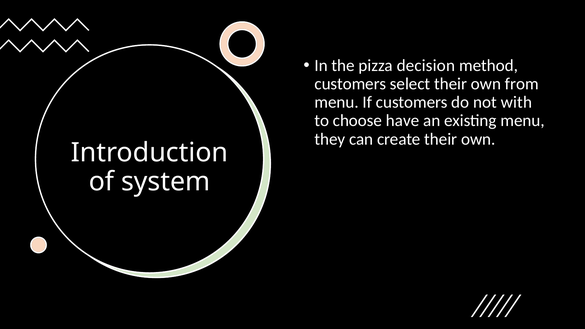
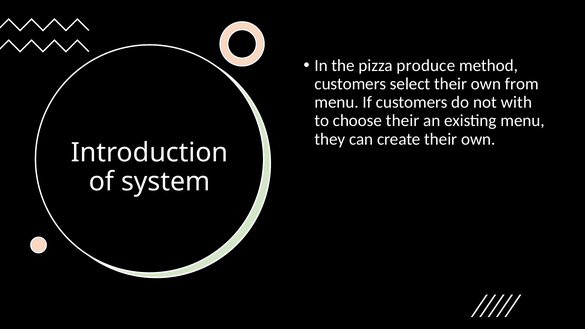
decision: decision -> produce (426, 66)
choose have: have -> their (403, 121)
